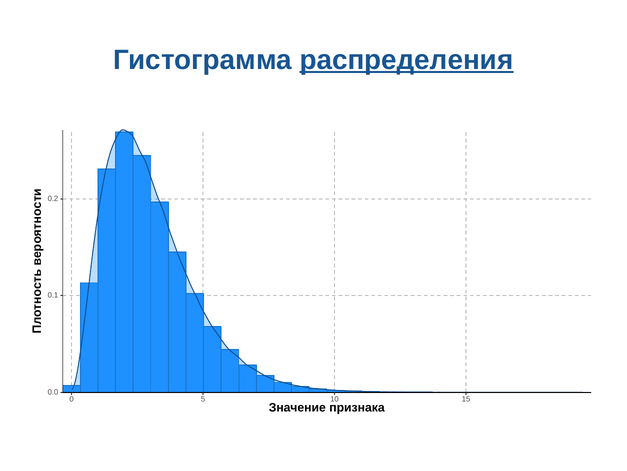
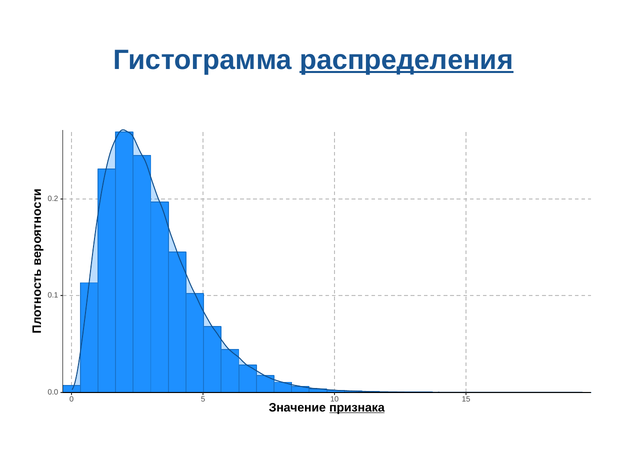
признака underline: none -> present (357, 407)
